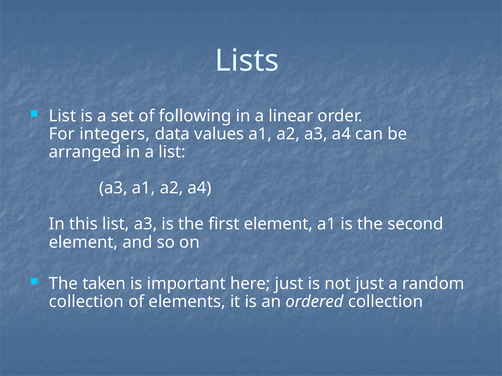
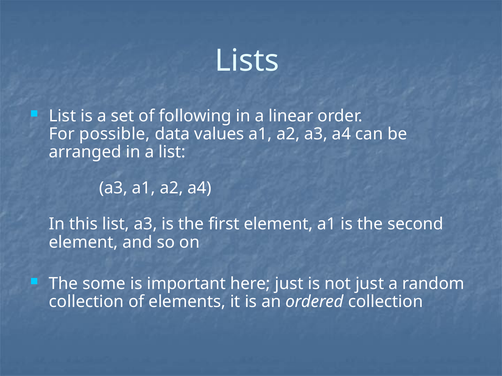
integers: integers -> possible (115, 134)
taken: taken -> some (104, 284)
